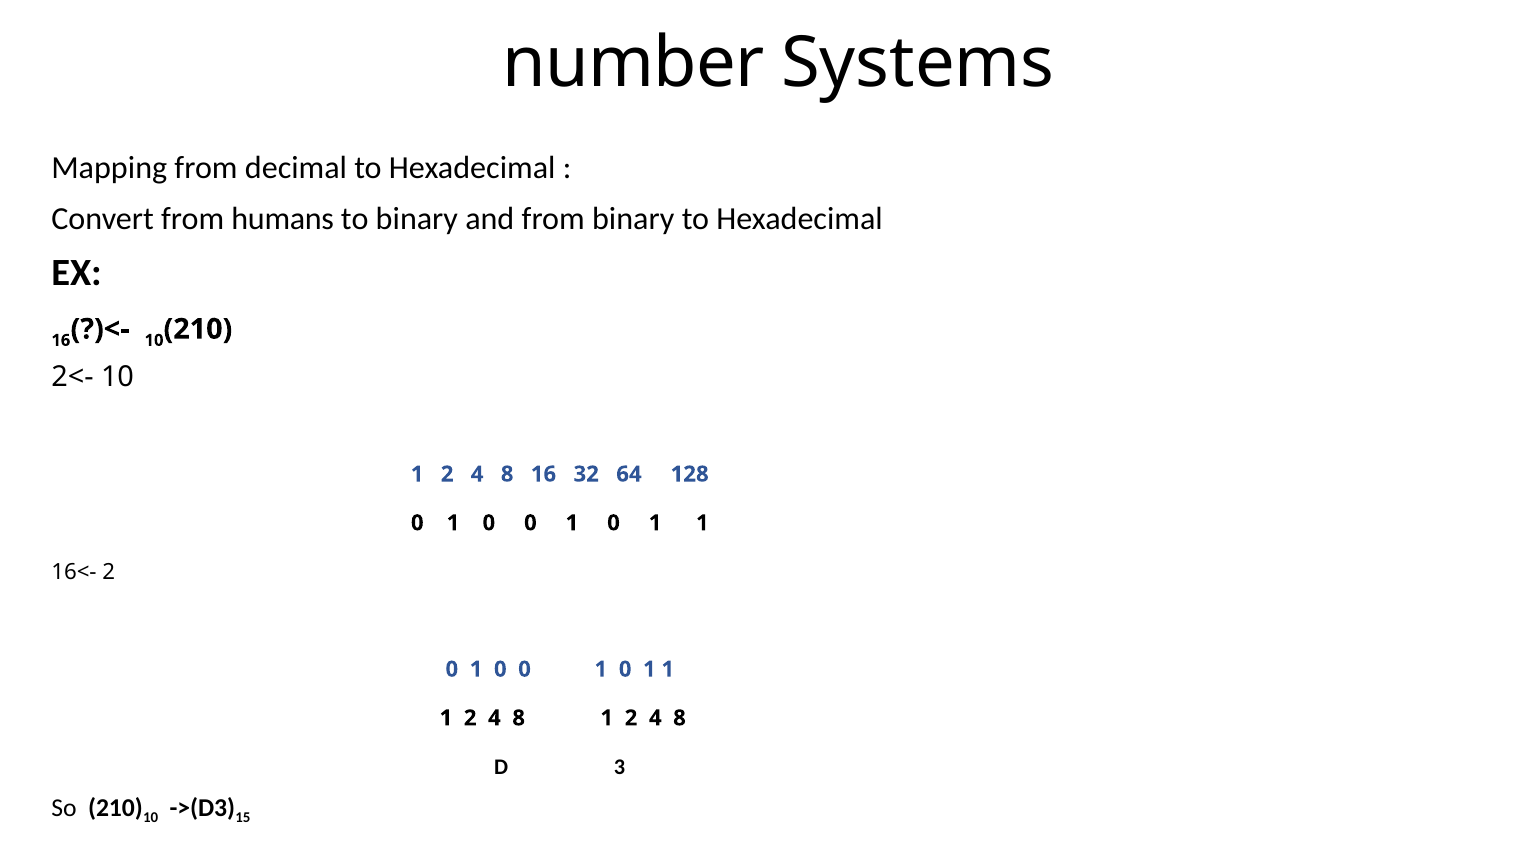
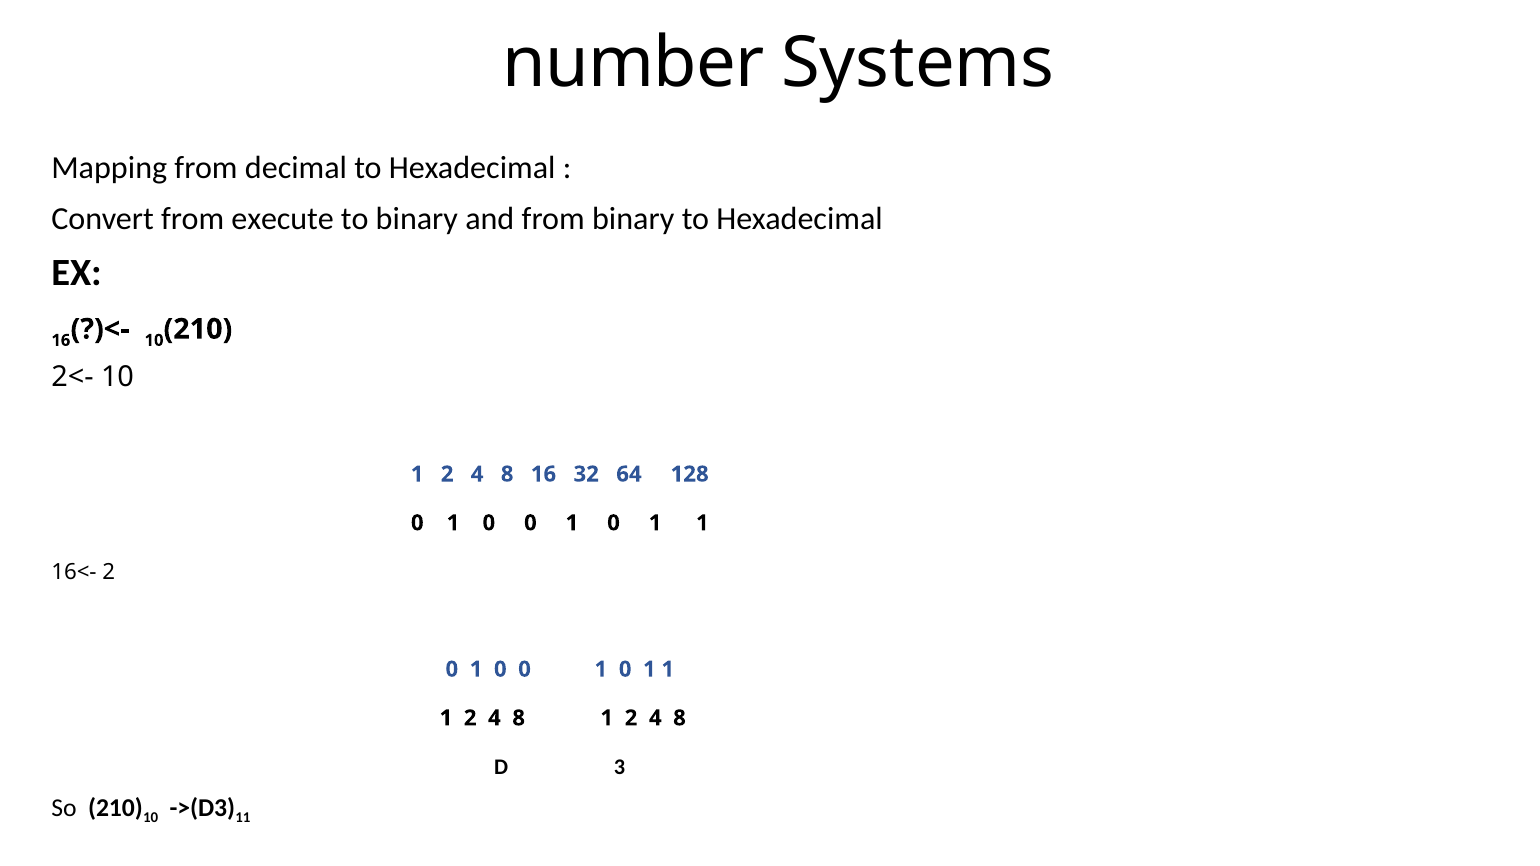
humans: humans -> execute (283, 219)
15: 15 -> 11 (243, 818)
